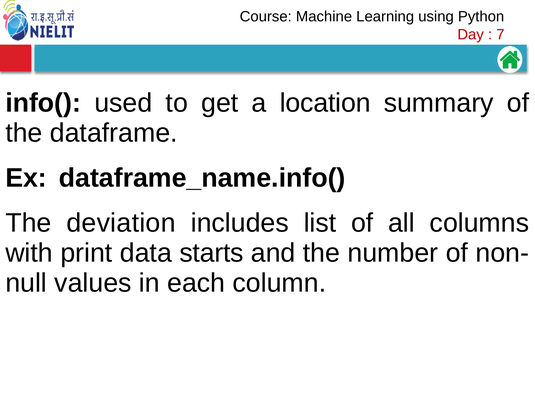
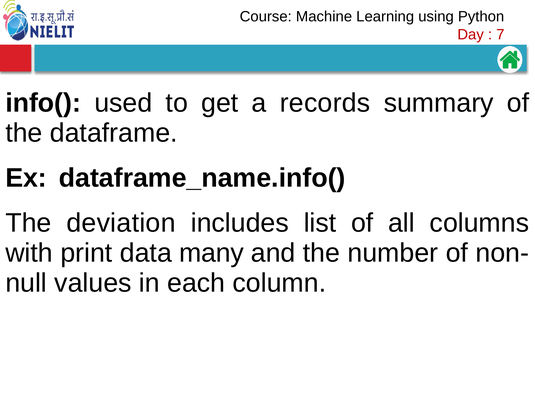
location: location -> records (325, 103)
starts: starts -> many (212, 253)
